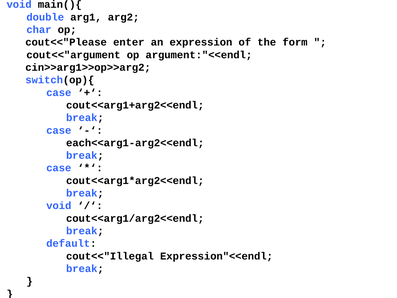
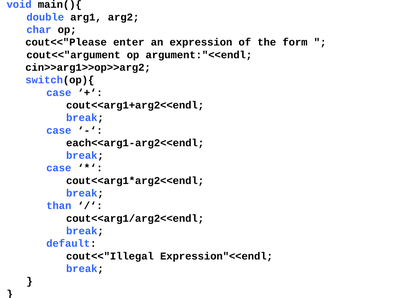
void: void -> than (59, 206)
